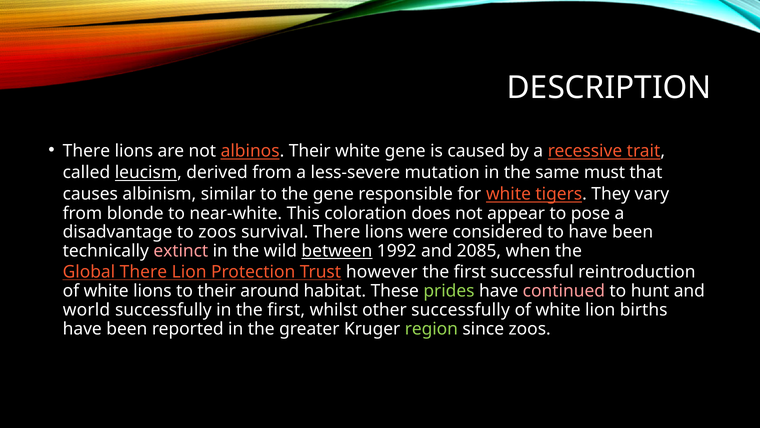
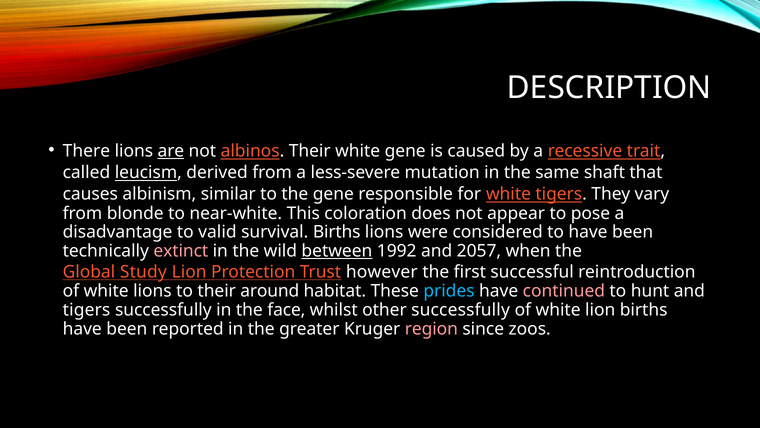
are underline: none -> present (171, 151)
must: must -> shaft (604, 172)
to zoos: zoos -> valid (217, 232)
survival There: There -> Births (337, 232)
2085: 2085 -> 2057 (479, 251)
Global There: There -> Study (143, 272)
prides colour: light green -> light blue (449, 291)
world: world -> tigers (87, 310)
in the first: first -> face (286, 310)
region colour: light green -> pink (431, 328)
